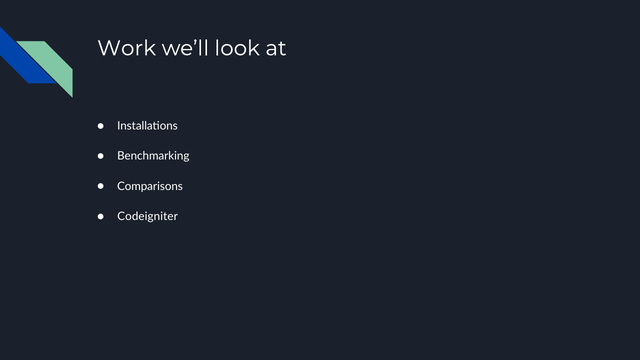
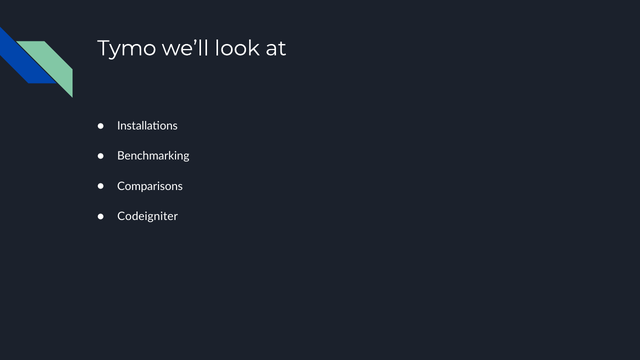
Work: Work -> Tymo (127, 48)
